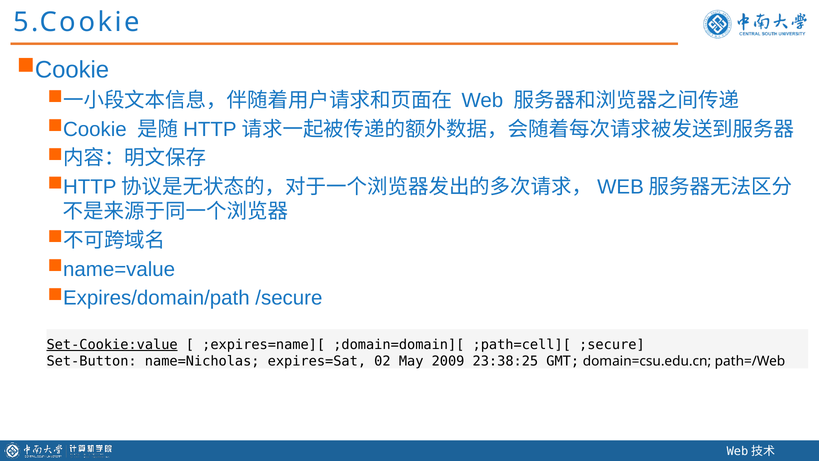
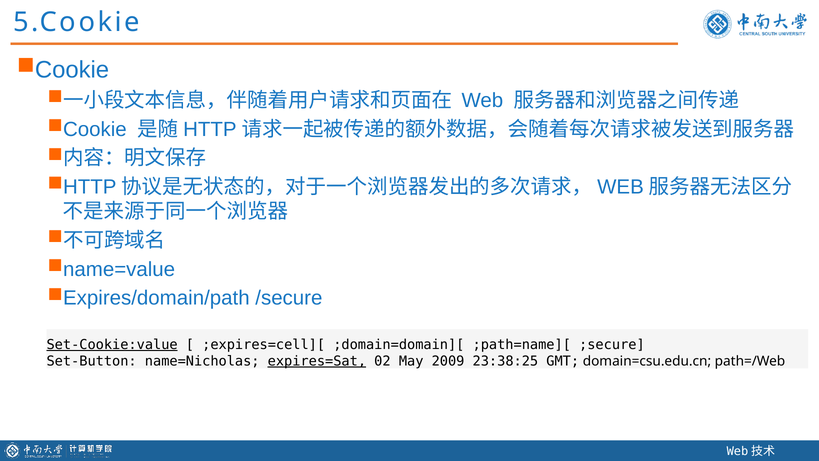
;expires=name][: ;expires=name][ -> ;expires=cell][ (264, 345)
;path=cell][: ;path=cell][ -> ;path=name][ (522, 345)
expires=Sat underline: none -> present (317, 361)
